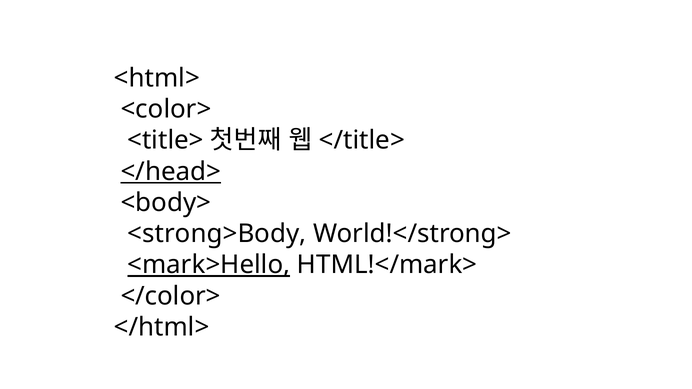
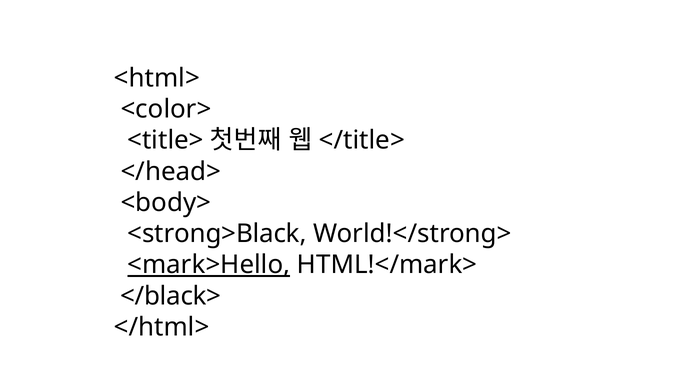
</head> underline: present -> none (171, 172)
<strong>Body: <strong>Body -> <strong>Black (217, 234)
</color>: </color> -> </black> (171, 296)
